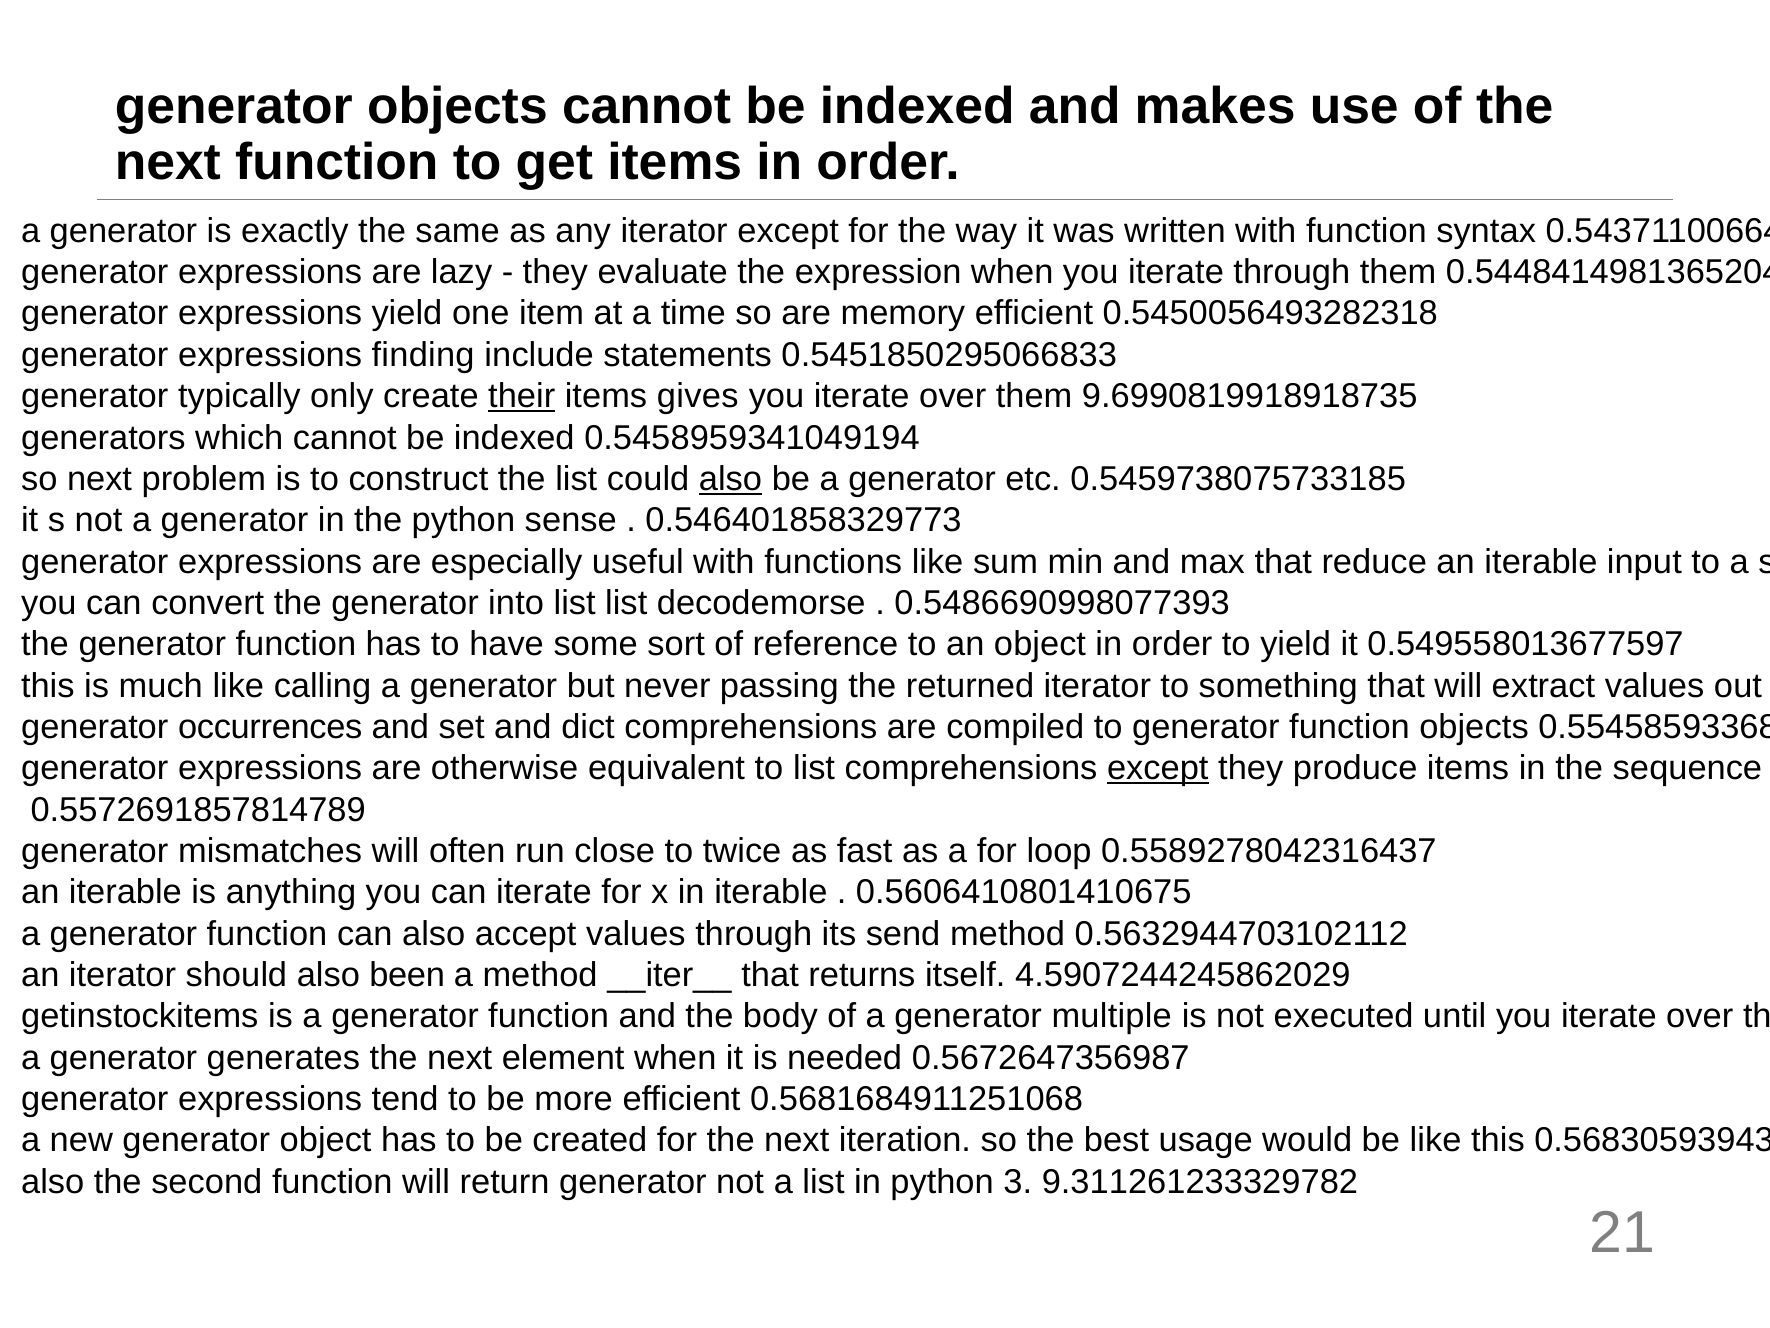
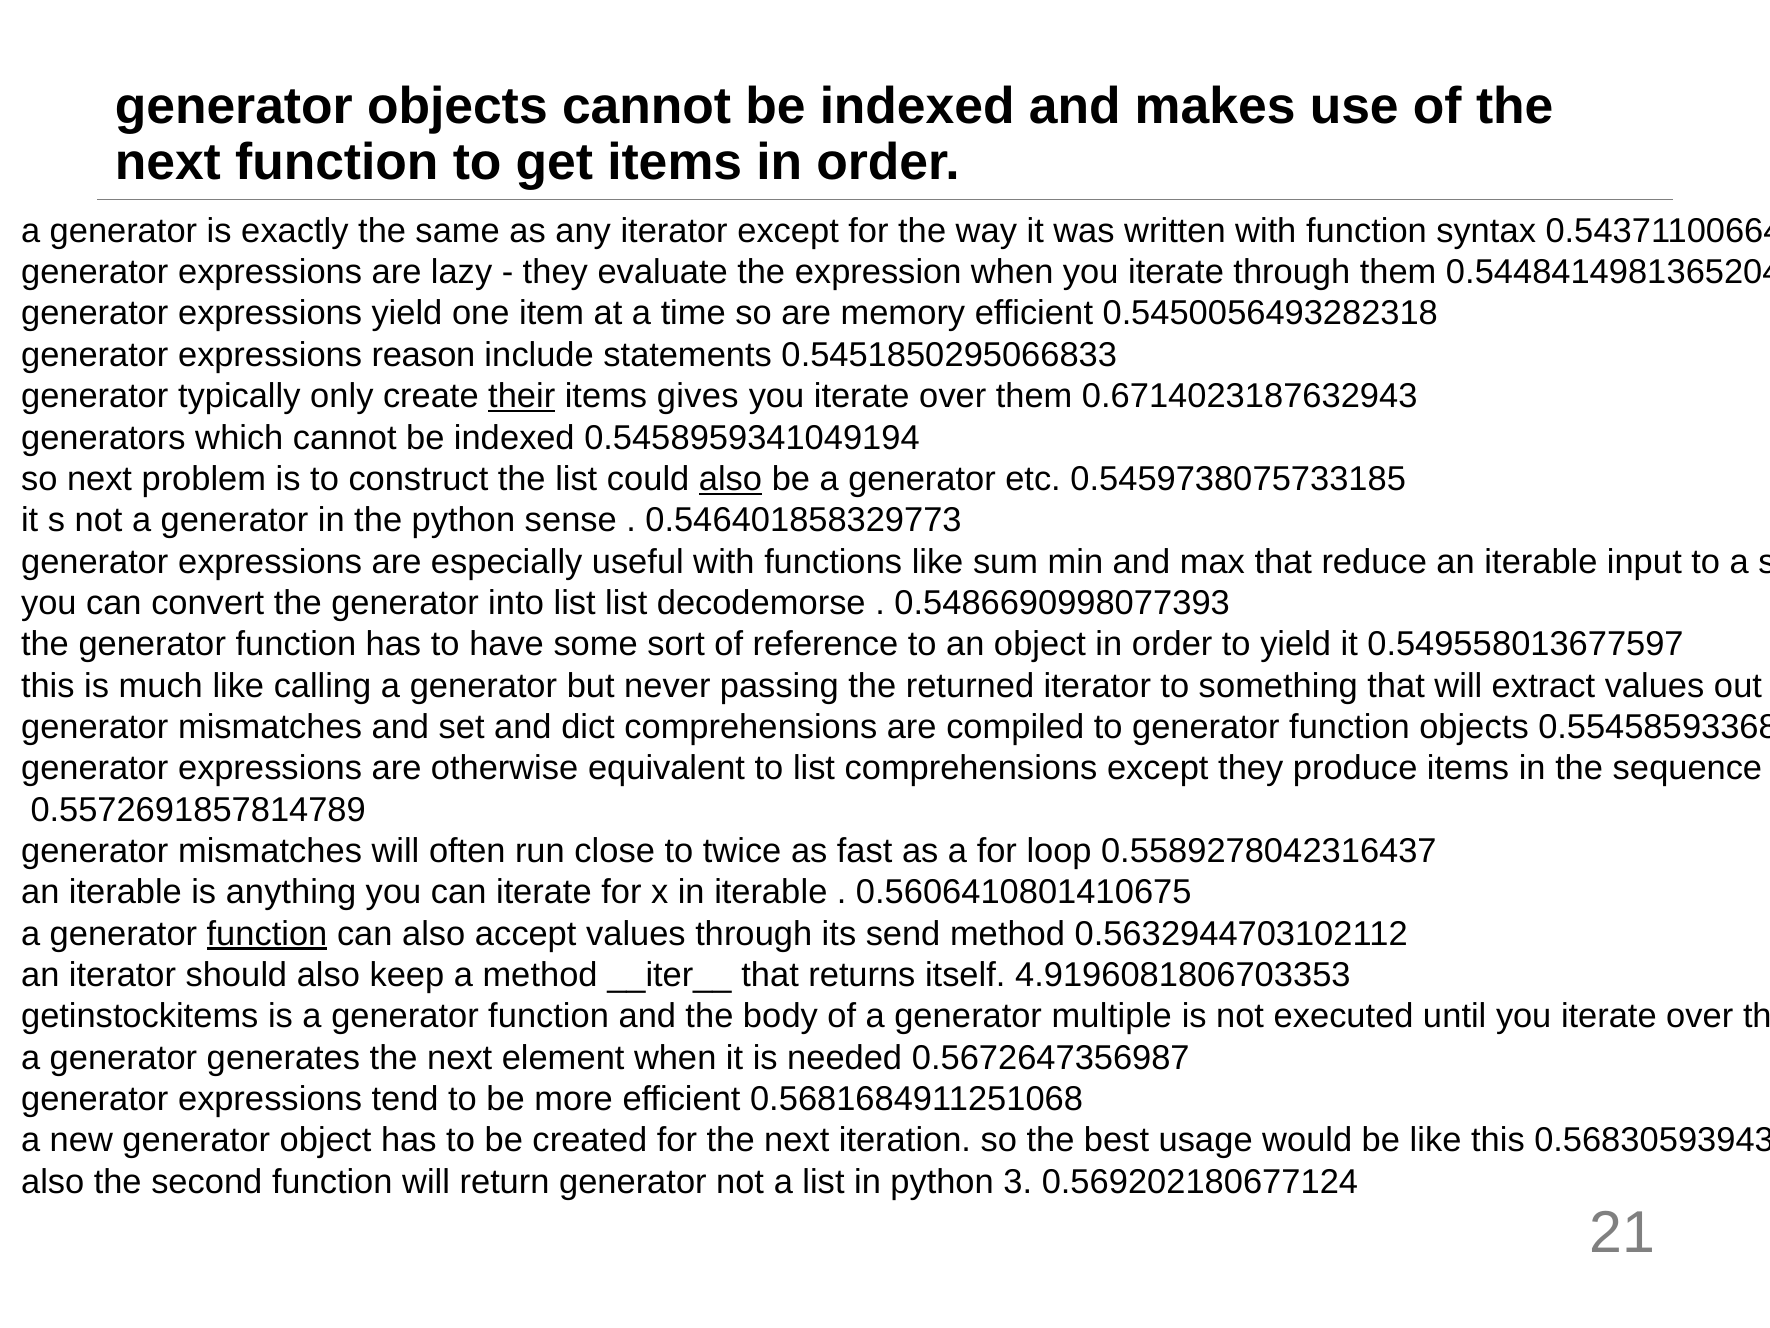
finding: finding -> reason (423, 355)
9.6990819918918735: 9.6990819918918735 -> 0.6714023187632943 (1250, 396)
occurrences: occurrences -> mismatches (270, 727)
except underline: present -> none (1158, 768)
function underline: none -> present (267, 933)
been: been -> keep (407, 975)
4.5907244245862029: 4.5907244245862029 -> 4.9196081806703353 (1183, 975)
9.311261233329782: 9.311261233329782 -> 0.569202180677124 (1200, 1181)
